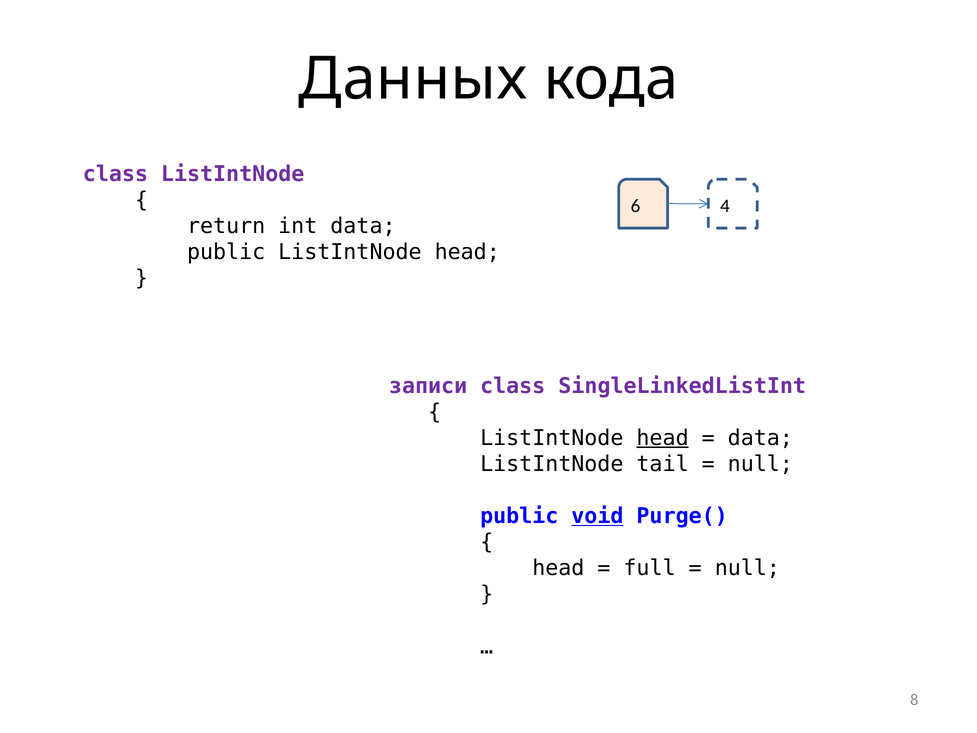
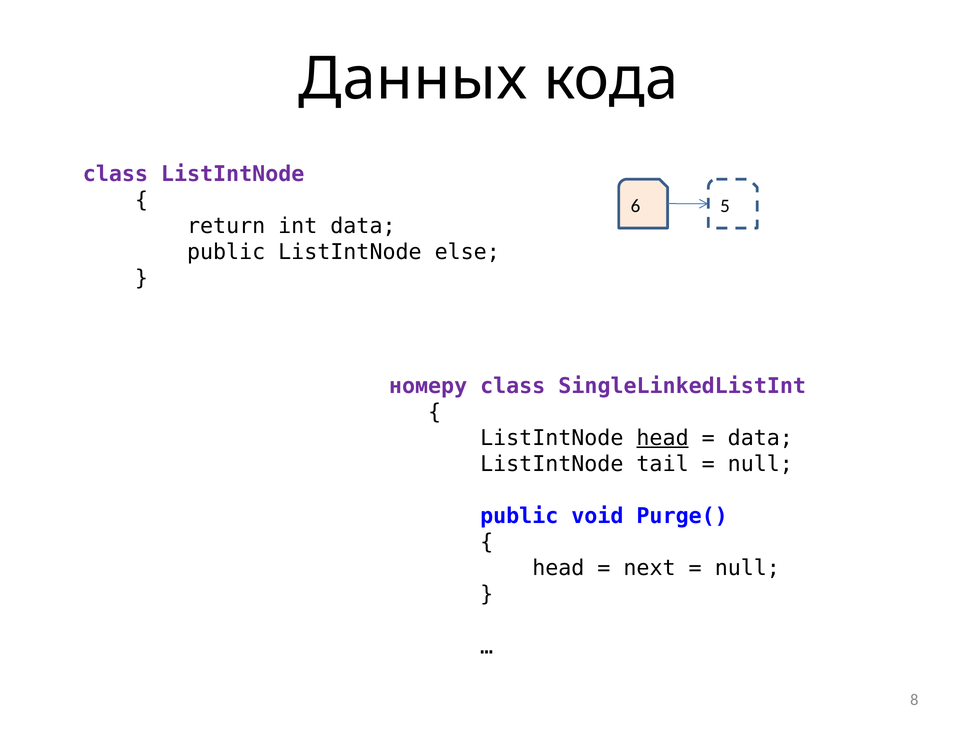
4: 4 -> 5 (725, 206)
public ListIntNode head: head -> else (467, 252)
записи: записи -> номеру (428, 386)
void underline: present -> none (597, 516)
full: full -> next (650, 568)
